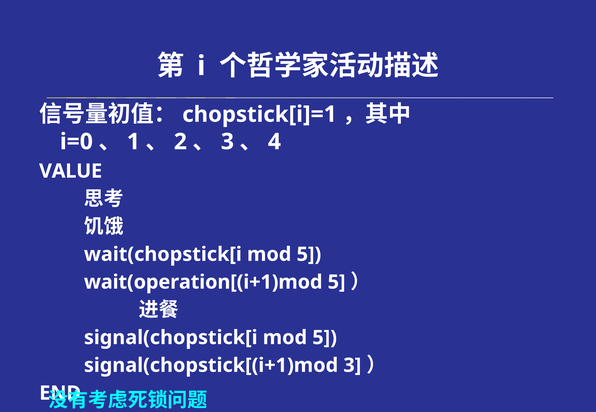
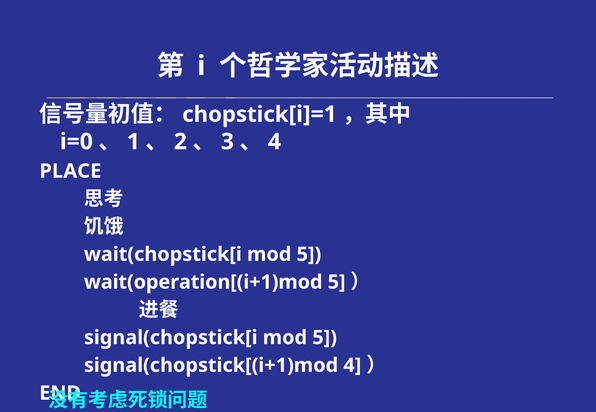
VALUE: VALUE -> PLACE (70, 171)
signal(chopstick[(i+1)mod 3: 3 -> 4 (352, 366)
